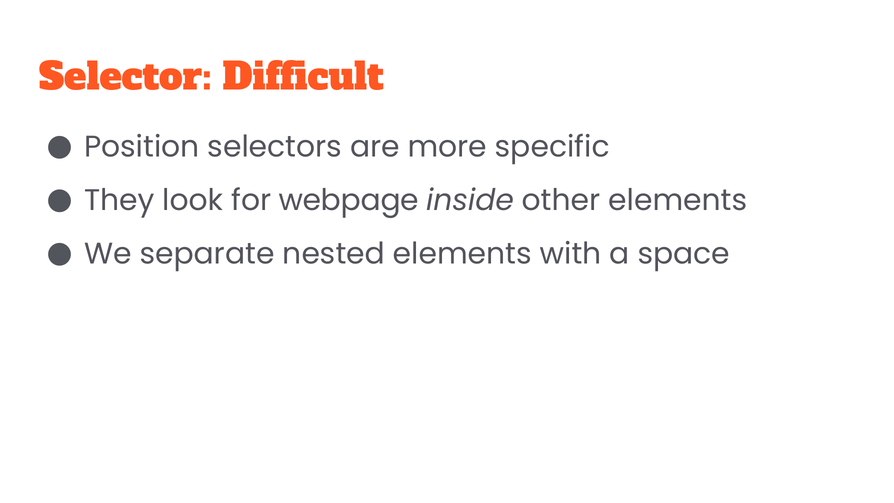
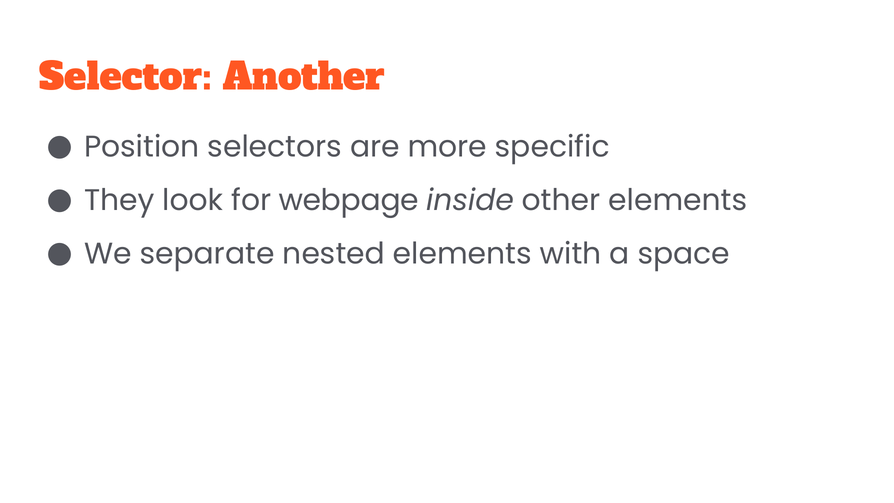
Difficult: Difficult -> Another (304, 77)
